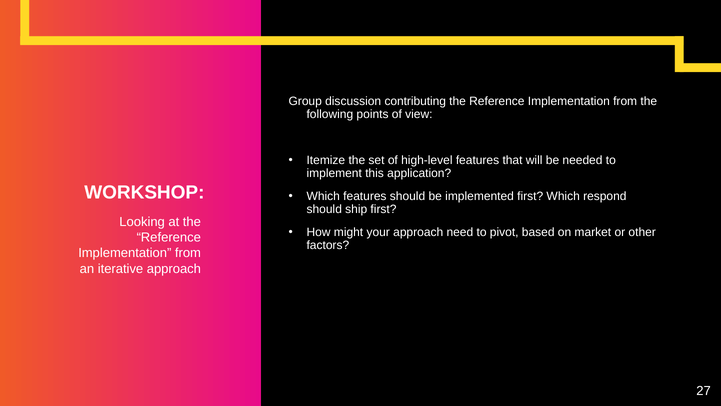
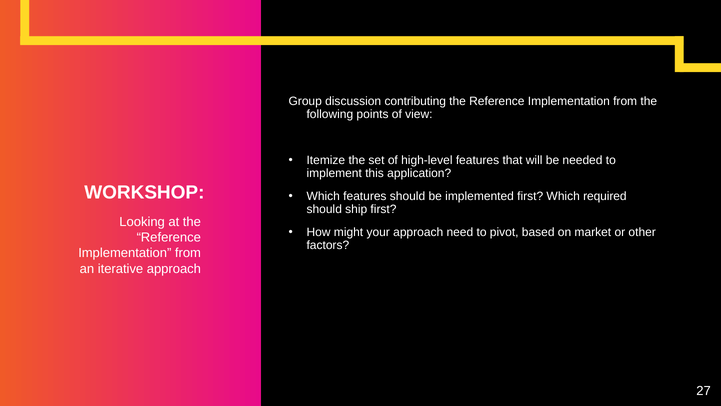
respond: respond -> required (605, 196)
